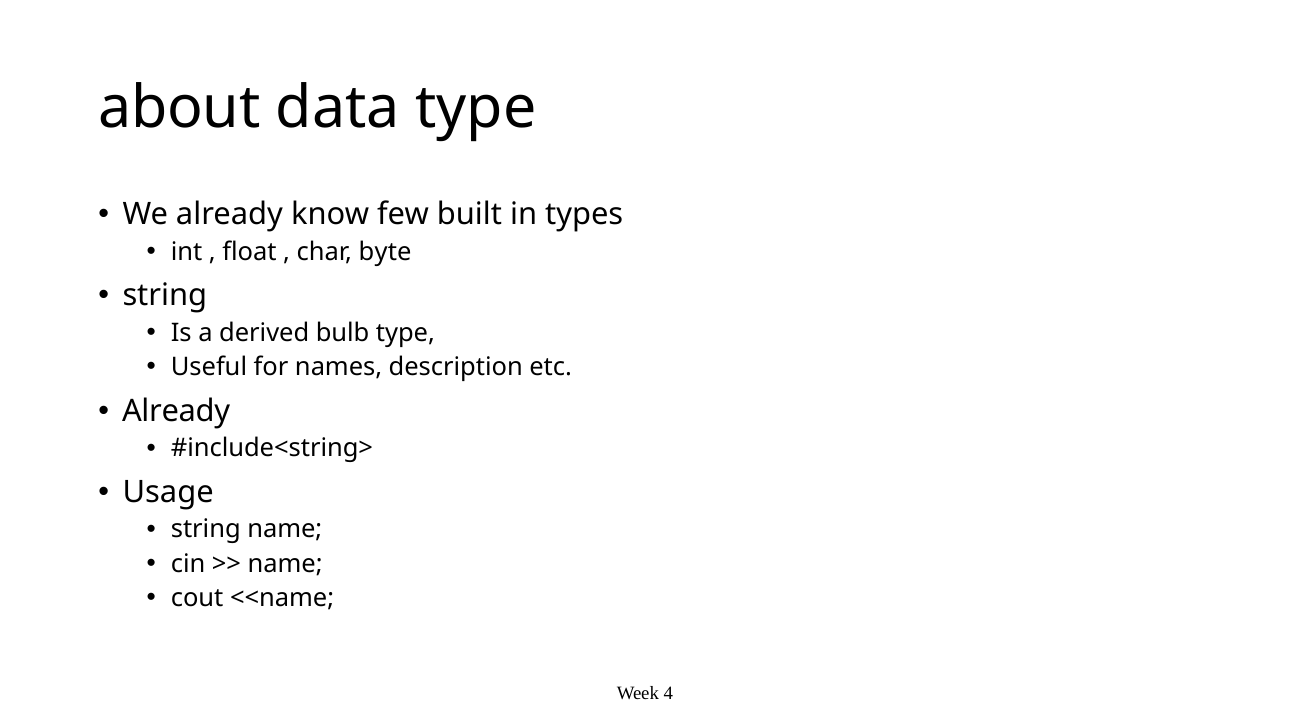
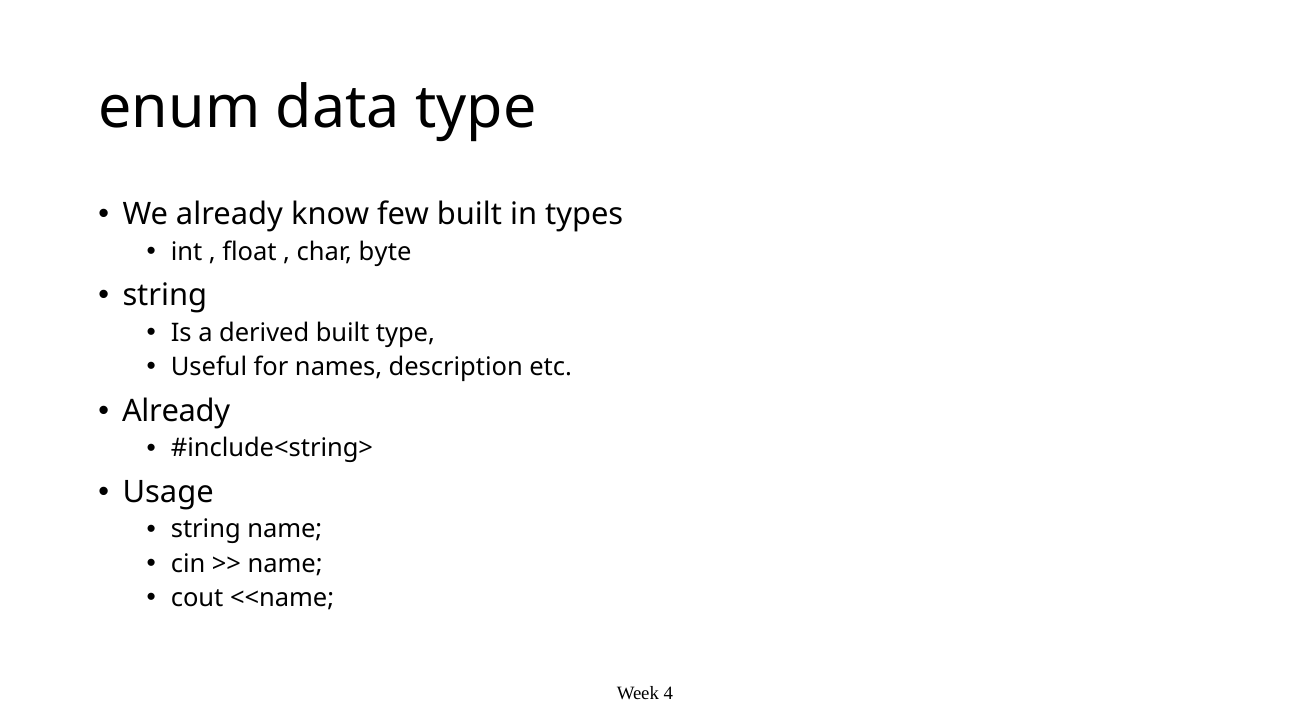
about: about -> enum (179, 108)
derived bulb: bulb -> built (343, 333)
